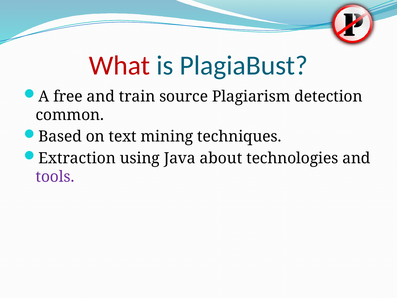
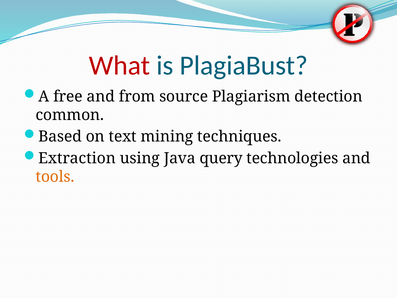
train: train -> from (137, 96)
about: about -> query (221, 158)
tools colour: purple -> orange (55, 177)
